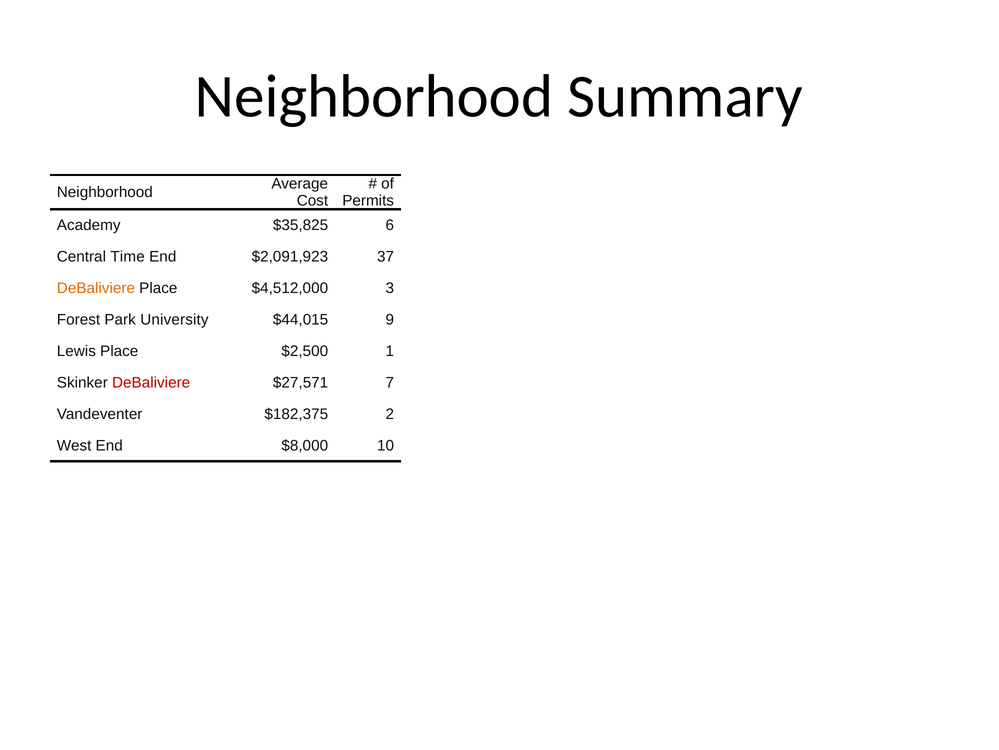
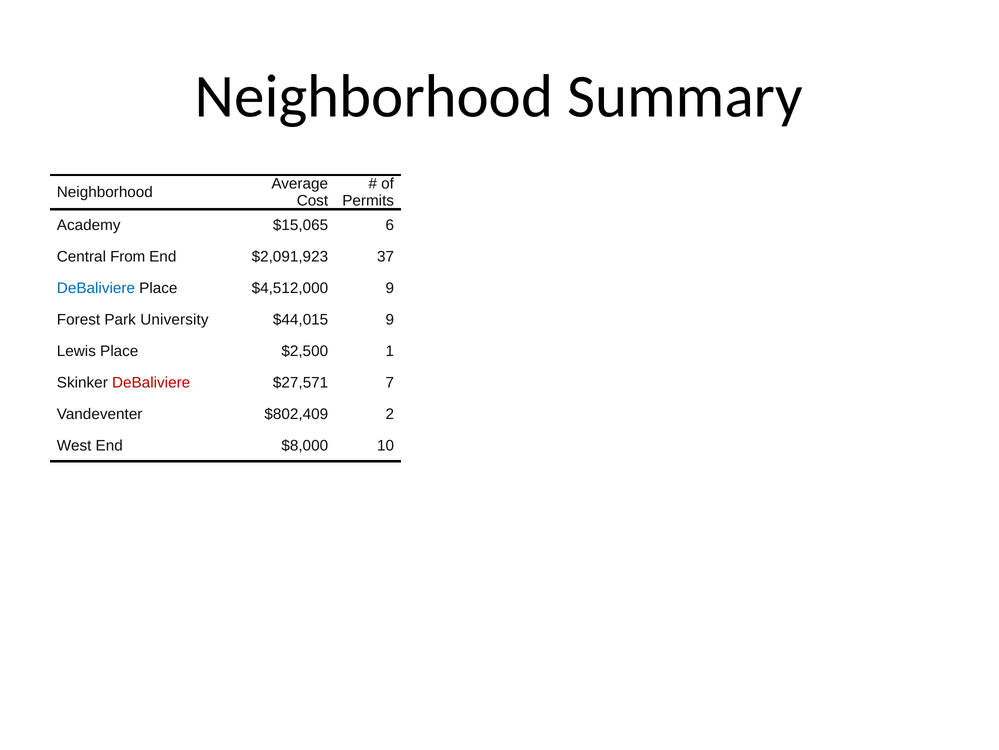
$35,825: $35,825 -> $15,065 (301, 225)
Time: Time -> From (128, 256)
DeBaliviere colour: orange -> blue (96, 288)
$4,512,000 3: 3 -> 9 (390, 288)
$182,375: $182,375 -> $802,409 (296, 414)
